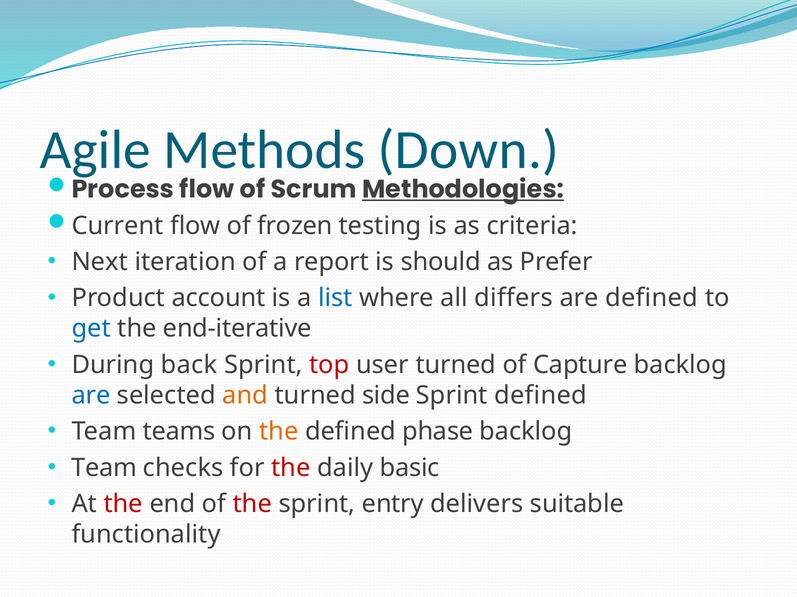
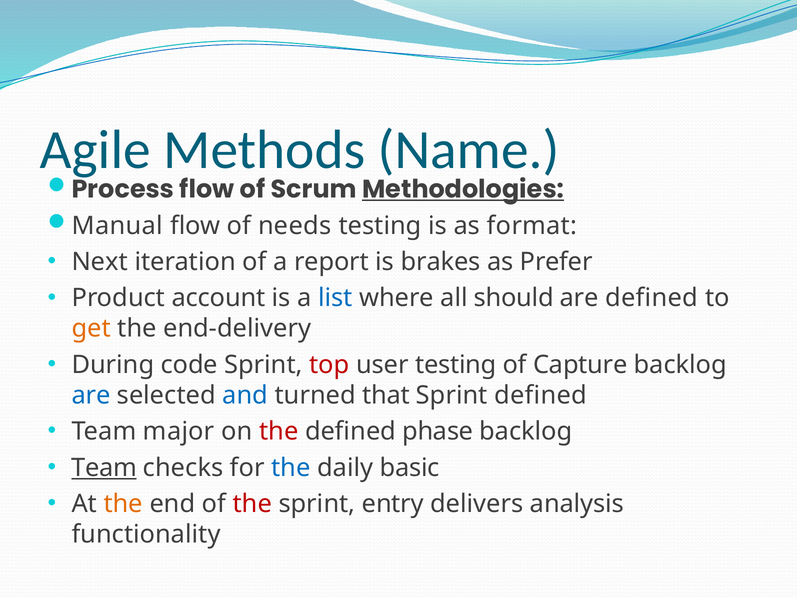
Down: Down -> Name (469, 150)
Current: Current -> Manual (117, 226)
frozen: frozen -> needs (295, 226)
criteria: criteria -> format (532, 226)
should: should -> brakes (441, 262)
differs: differs -> should (514, 298)
get colour: blue -> orange (91, 329)
end-iterative: end-iterative -> end-delivery (237, 329)
back: back -> code (189, 365)
user turned: turned -> testing (456, 365)
and colour: orange -> blue (245, 396)
side: side -> that (386, 396)
teams: teams -> major (179, 432)
the colour: orange -> red (279, 432)
Team underline: none -> present (104, 468)
the colour: red -> blue (291, 468)
the colour: red -> orange (123, 505)
suitable: suitable -> analysis (577, 505)
